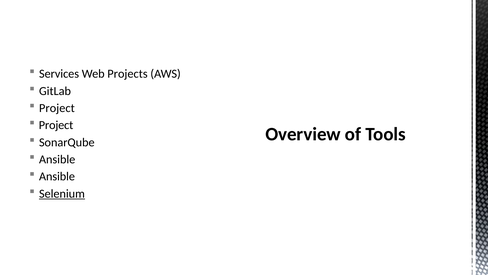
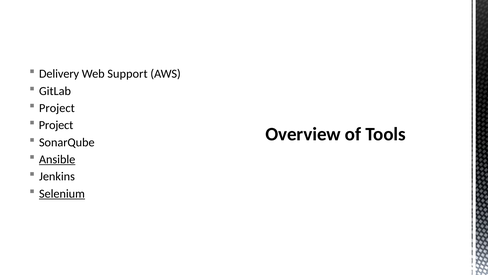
Services: Services -> Delivery (59, 74)
Projects: Projects -> Support (127, 74)
Ansible underline: none -> present (57, 159)
Ansible: Ansible -> Jenkins (57, 176)
